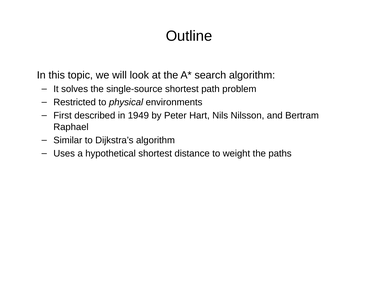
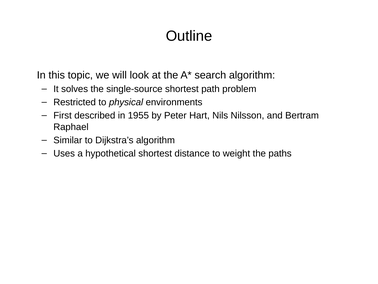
1949: 1949 -> 1955 (138, 115)
